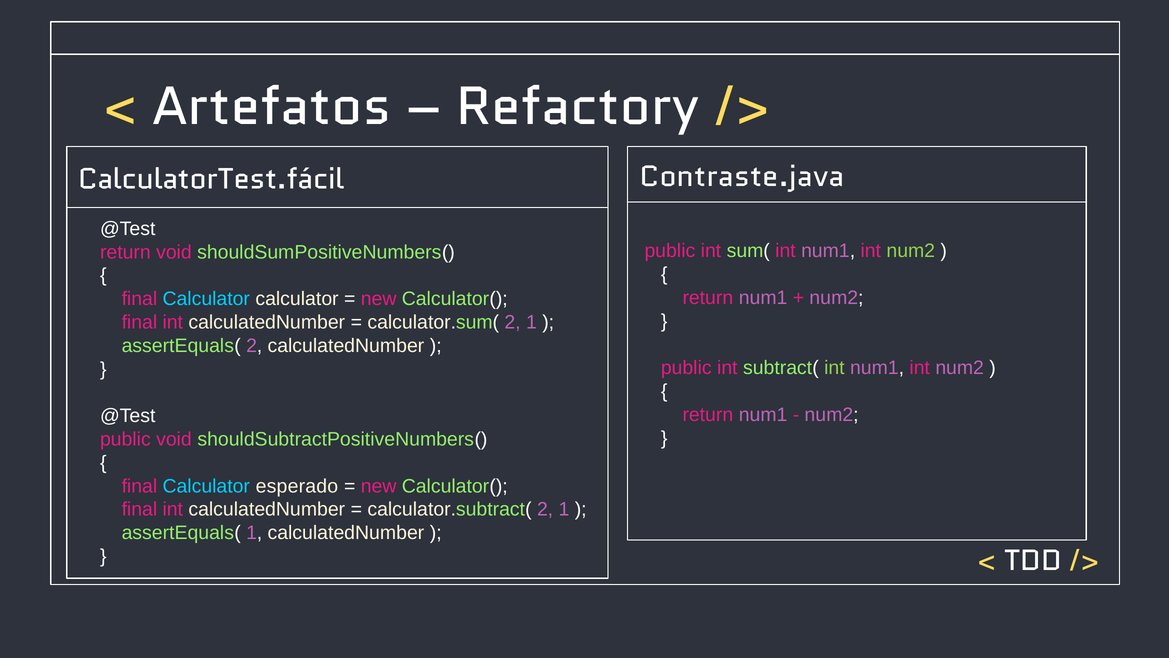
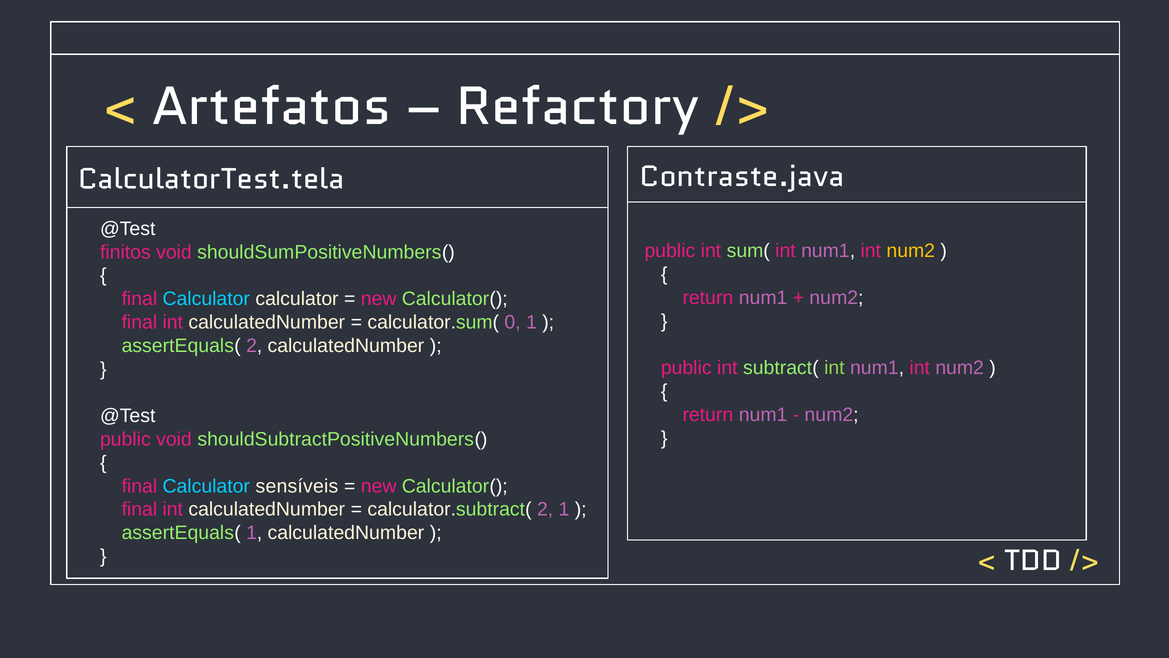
CalculatorTest.fácil: CalculatorTest.fácil -> CalculatorTest.tela (211, 179)
num2 colour: light green -> yellow (911, 251)
return: return -> finitos (125, 252)
calculator.sum( 2: 2 -> 0 (513, 322)
esperado: esperado -> sensíveis (297, 486)
